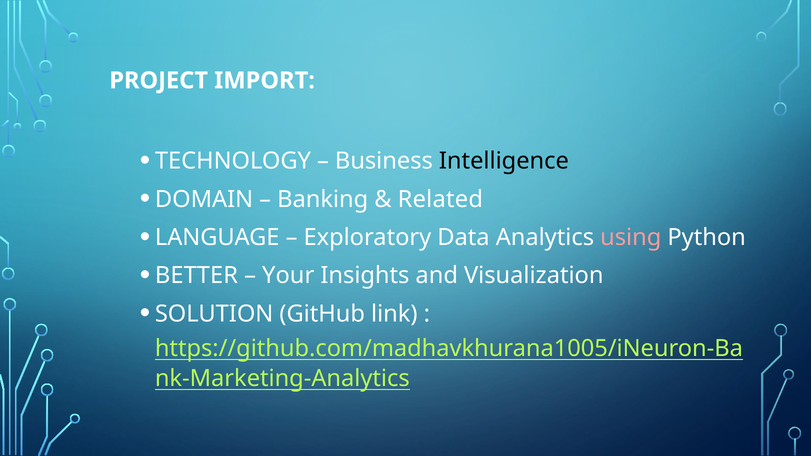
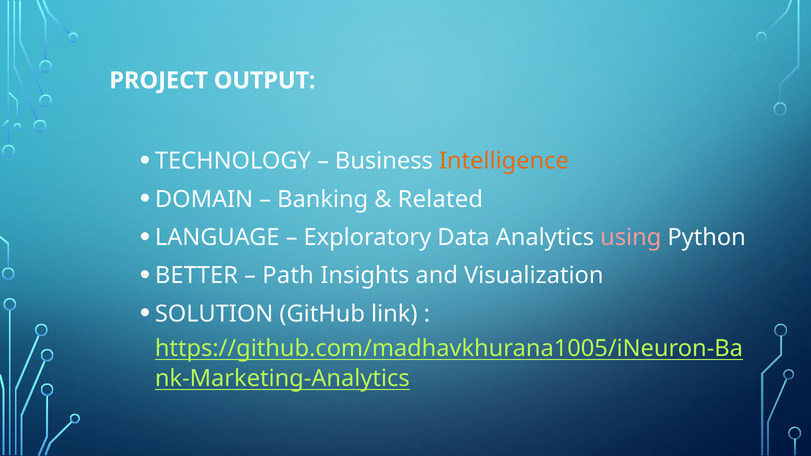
IMPORT: IMPORT -> OUTPUT (265, 81)
Intelligence colour: black -> orange (504, 161)
Your: Your -> Path (288, 276)
